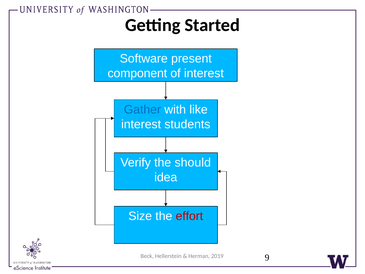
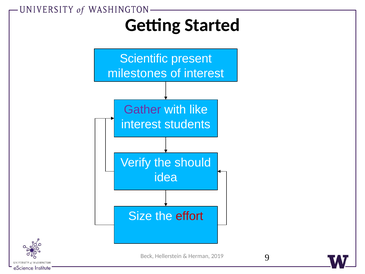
Software: Software -> Scientific (144, 59)
component: component -> milestones (137, 73)
Gather colour: blue -> purple (142, 110)
